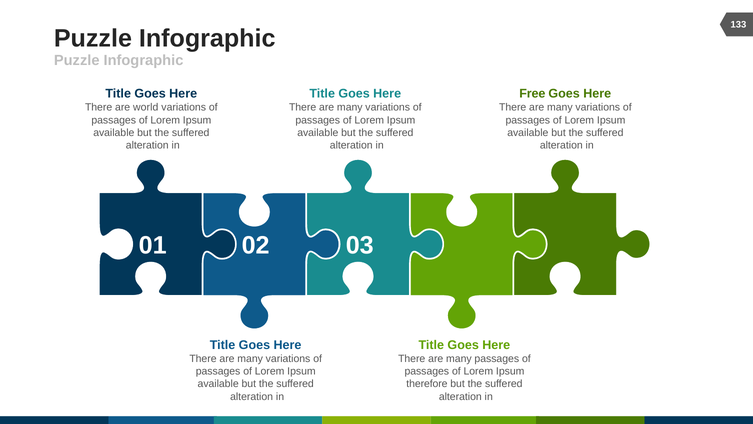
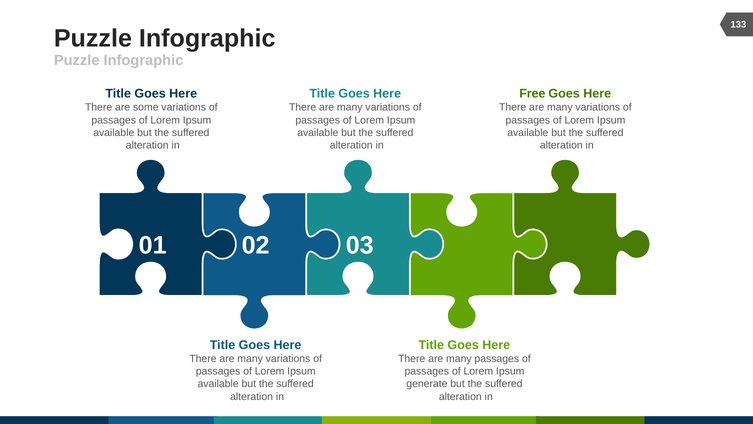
world: world -> some (146, 107)
therefore: therefore -> generate (427, 384)
